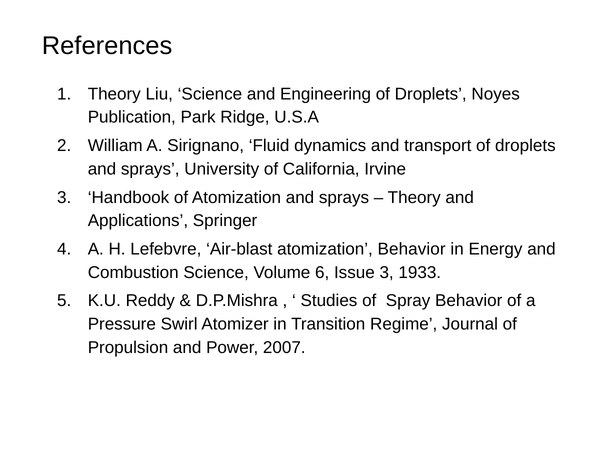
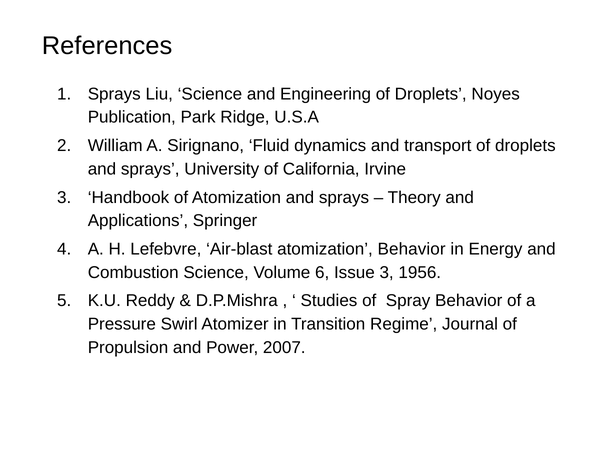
Theory: Theory -> Sprays (114, 94)
1933: 1933 -> 1956 (420, 272)
